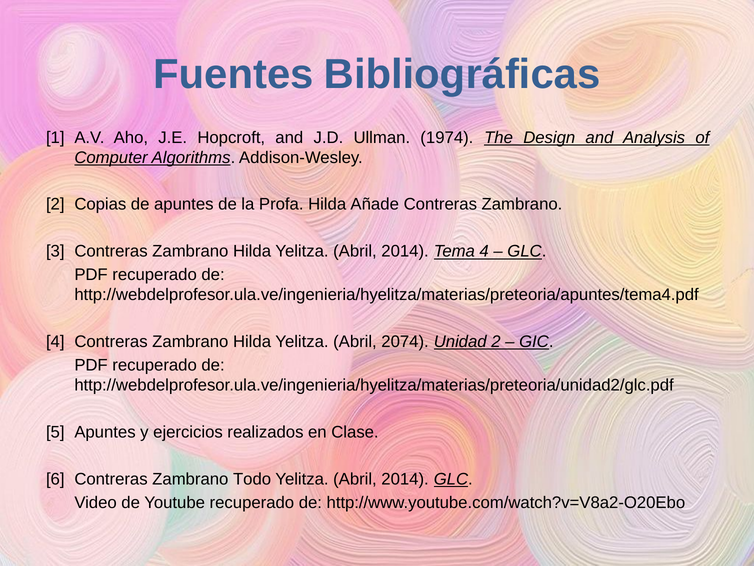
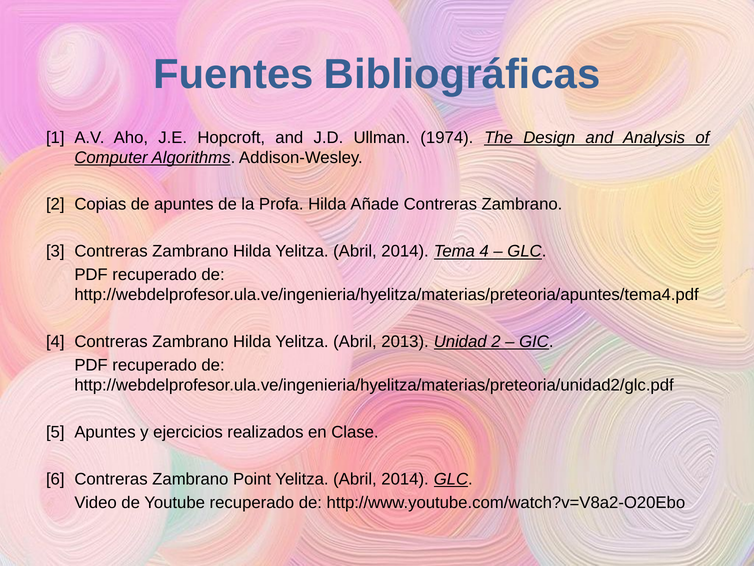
2074: 2074 -> 2013 (405, 341)
Todo: Todo -> Point (252, 479)
